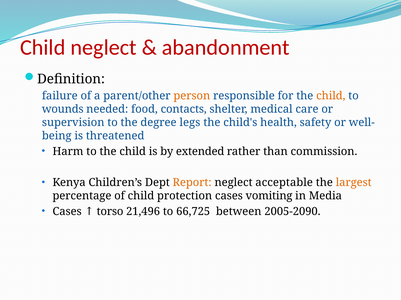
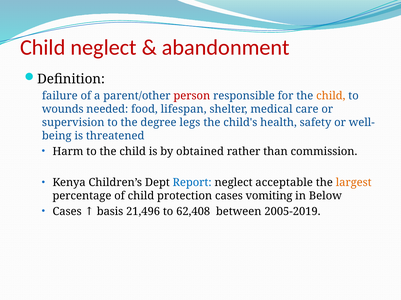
person colour: orange -> red (192, 96)
contacts: contacts -> lifespan (184, 109)
extended: extended -> obtained (200, 152)
Report colour: orange -> blue (192, 183)
Media: Media -> Below (325, 196)
torso: torso -> basis (110, 212)
66,725: 66,725 -> 62,408 (193, 212)
2005-2090: 2005-2090 -> 2005-2019 (292, 212)
